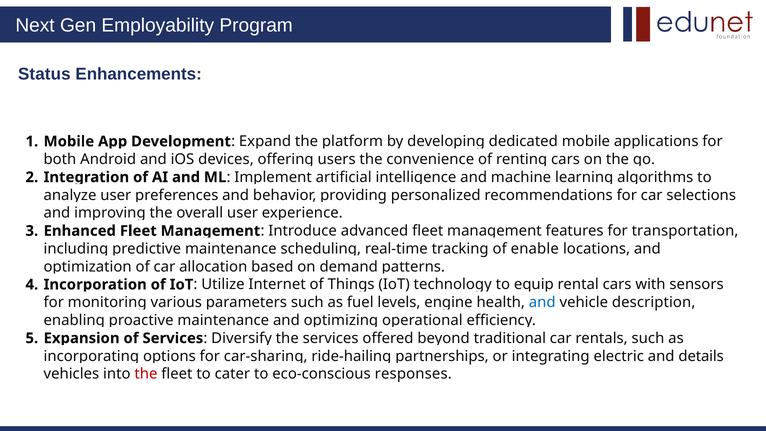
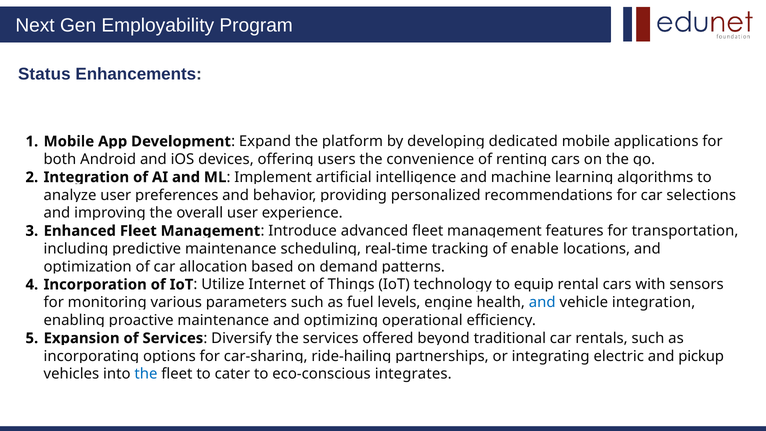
vehicle description: description -> integration (654, 302)
details: details -> pickup (701, 356)
the colour: red -> blue (146, 374)
responses: responses -> integrates (413, 374)
